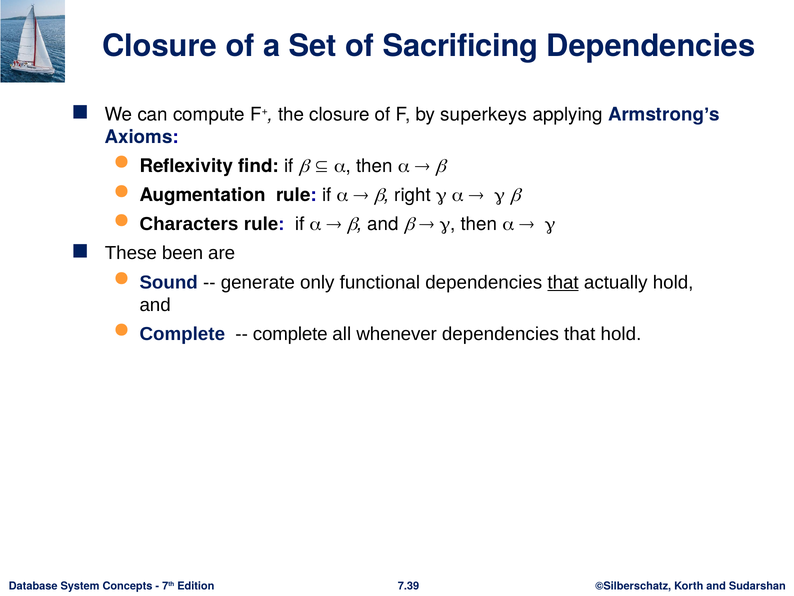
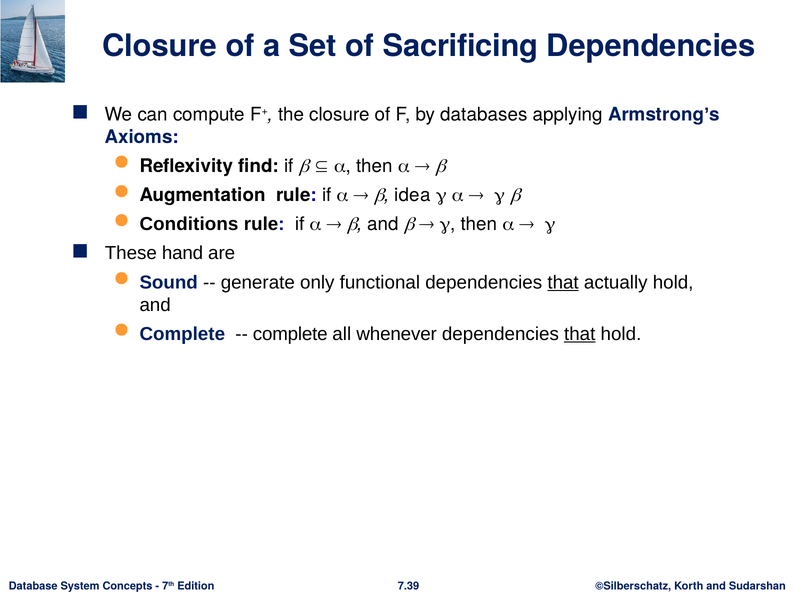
superkeys: superkeys -> databases (484, 114)
right: right -> idea (412, 195)
Characters: Characters -> Conditions (189, 224)
been: been -> hand (183, 253)
that underline: none -> present (580, 334)
